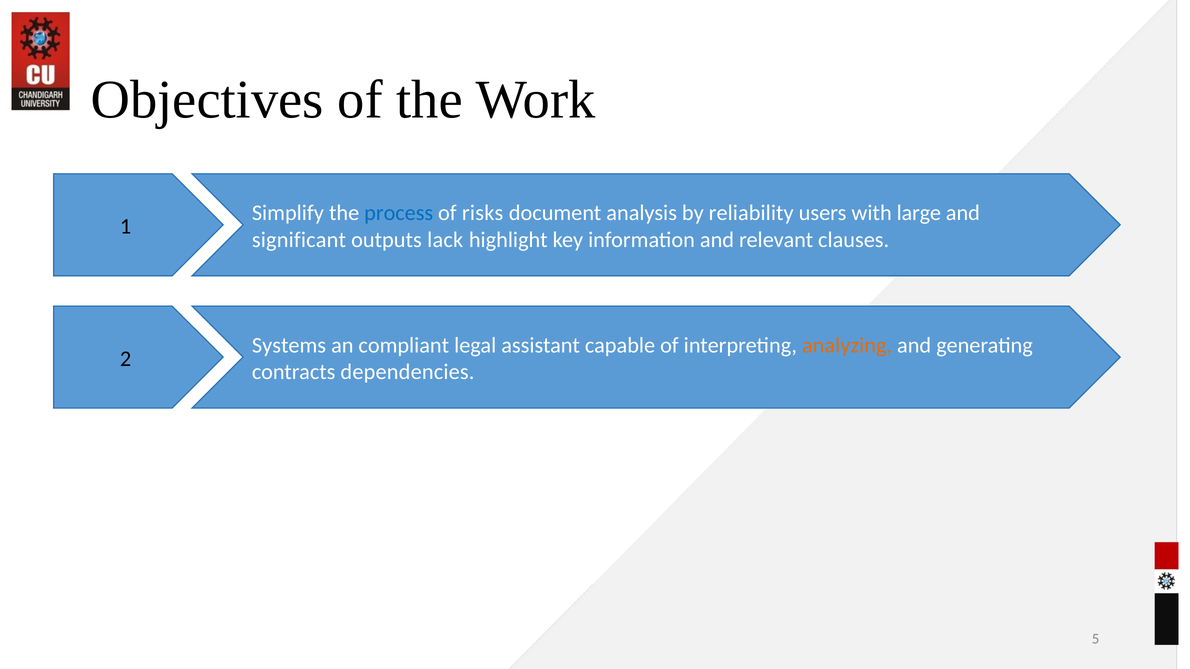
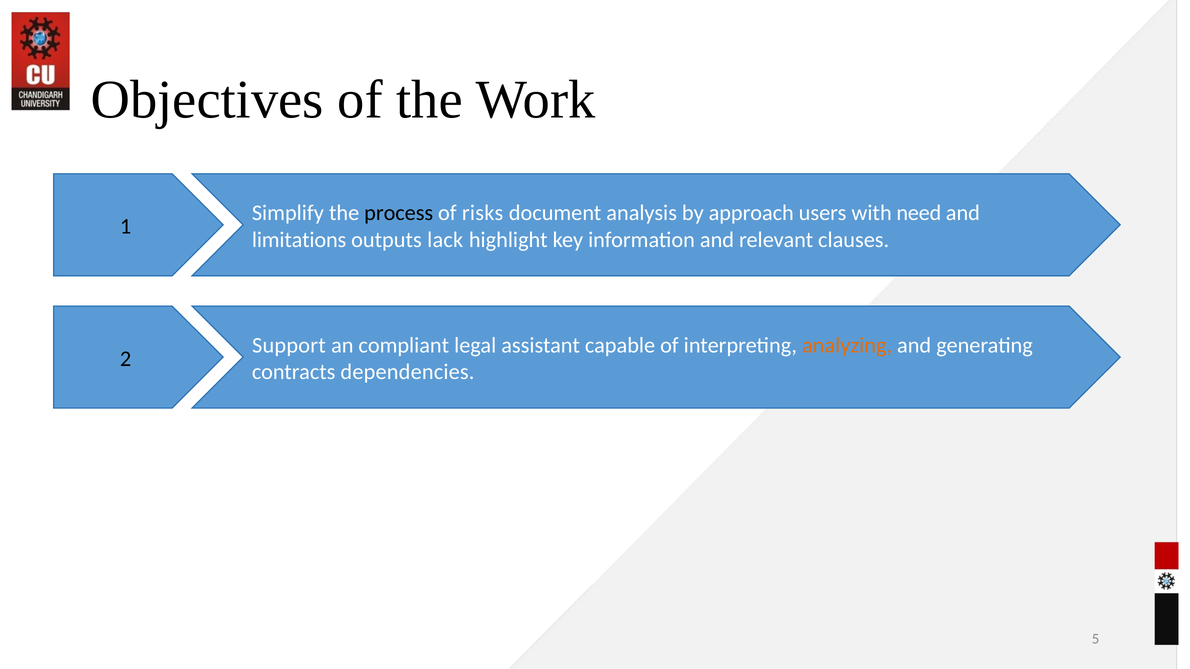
process colour: blue -> black (399, 213)
reliability: reliability -> approach (751, 213)
large: large -> need (919, 213)
significant: significant -> limitations (299, 240)
Systems: Systems -> Support (289, 345)
